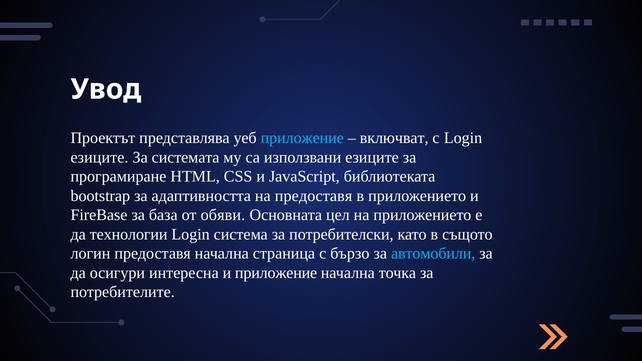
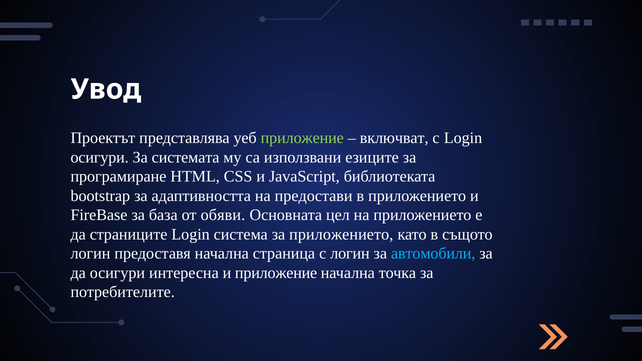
приложение colour: light blue -> light green (302, 138)
езиците: езиците -> осигури (100, 157)
на предоставя: предоставя -> предостави (314, 196)
технологии: технологии -> страниците (129, 234)
за потребителски: потребителски -> приложението (341, 234)
с бързо: бързо -> логин (350, 254)
